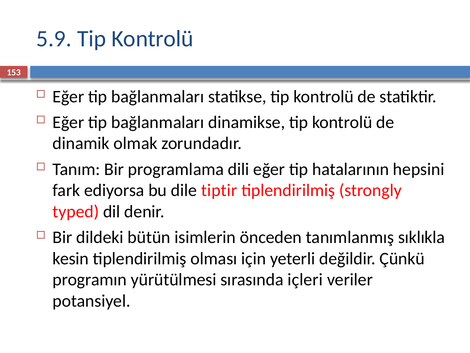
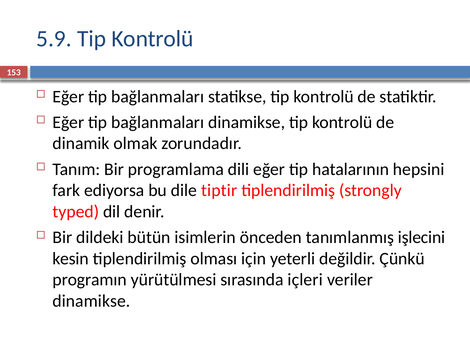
sıklıkla: sıklıkla -> işlecini (422, 237)
potansiyel: potansiyel -> dinamikse (91, 301)
